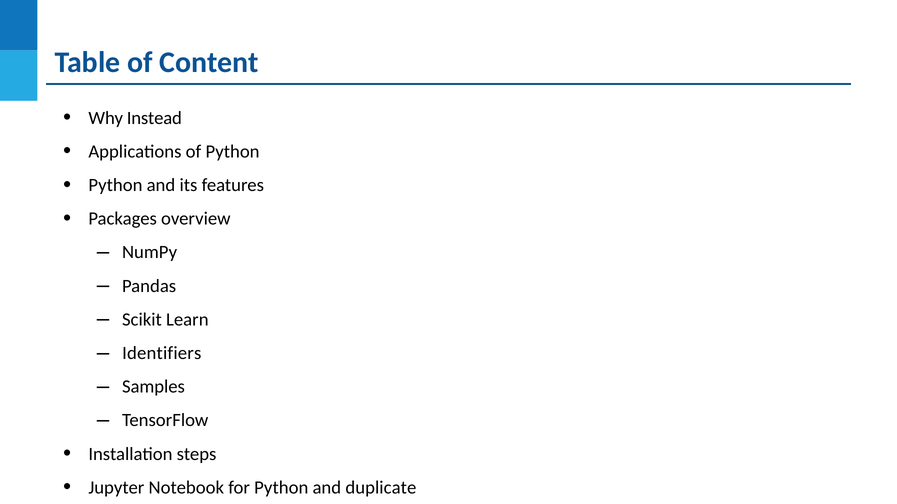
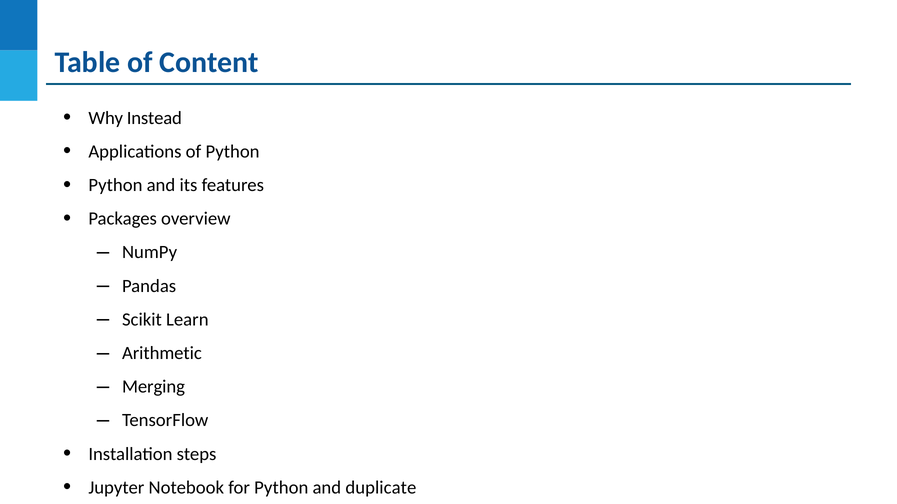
Identifiers: Identifiers -> Arithmetic (162, 354)
Samples: Samples -> Merging (153, 387)
